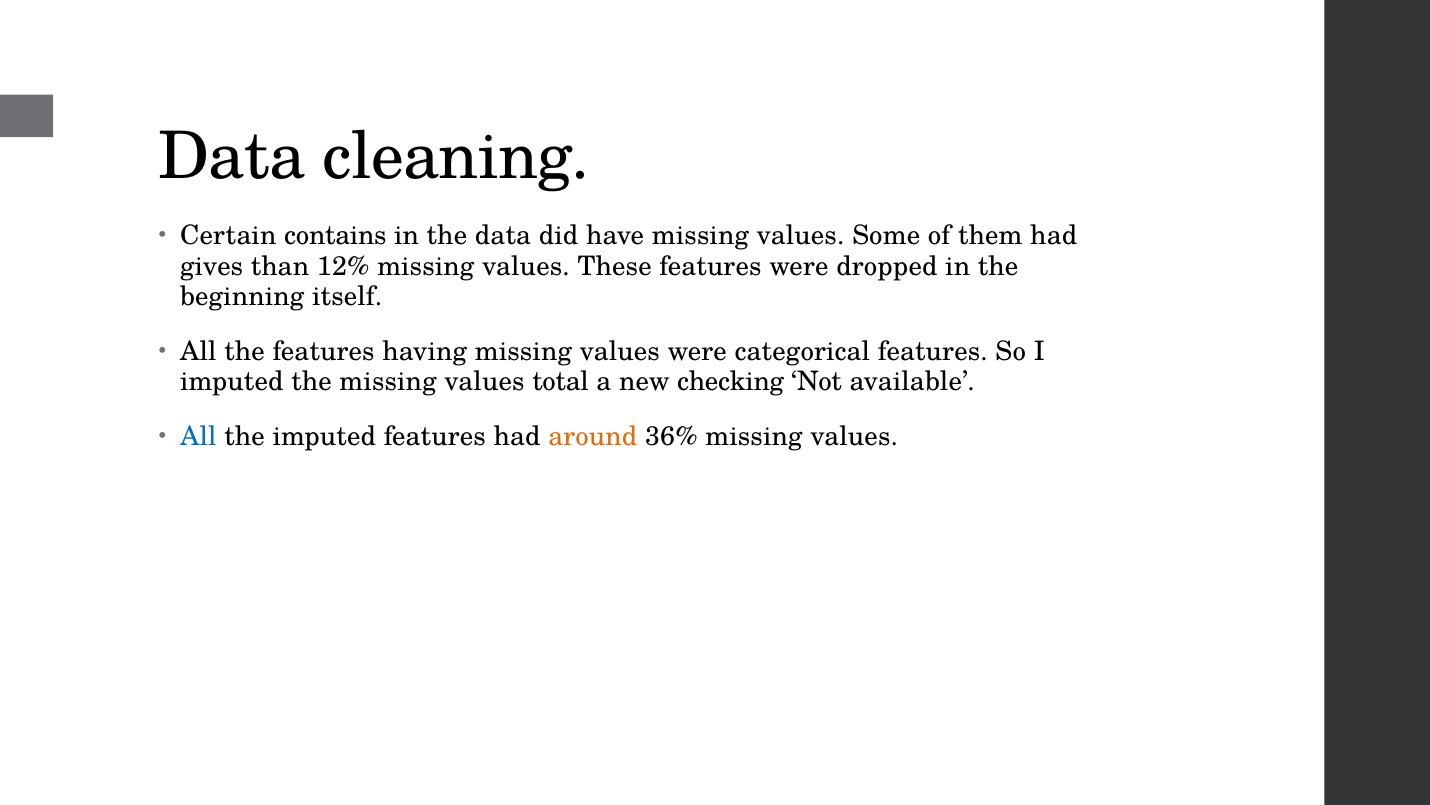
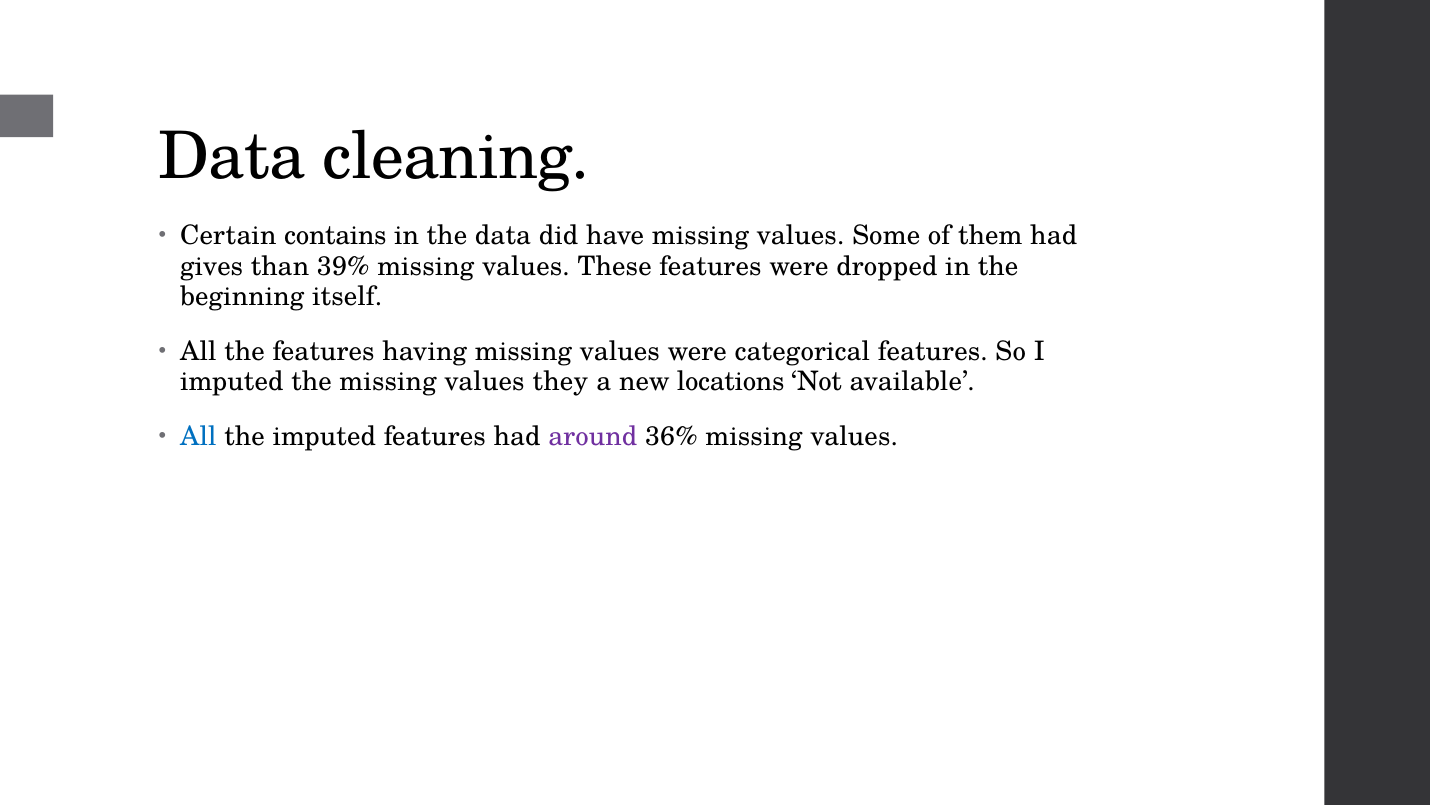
12%: 12% -> 39% (343, 266)
total: total -> they (560, 382)
checking: checking -> locations (731, 382)
around colour: orange -> purple (593, 436)
